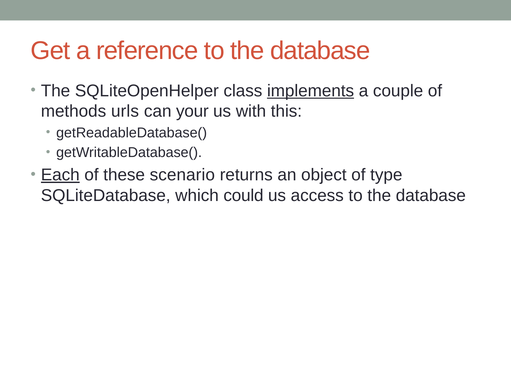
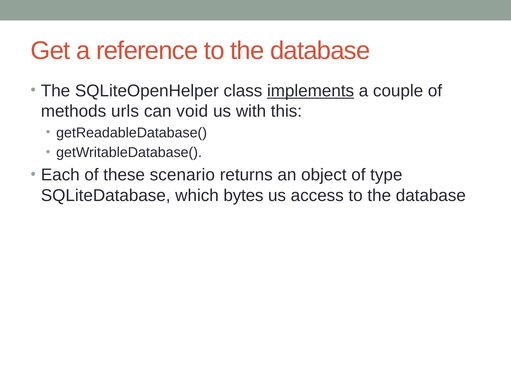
your: your -> void (192, 111)
Each underline: present -> none (60, 175)
could: could -> bytes (243, 195)
